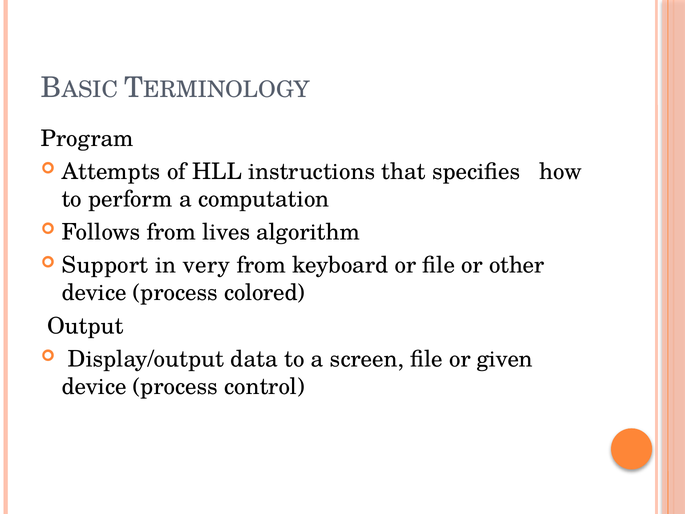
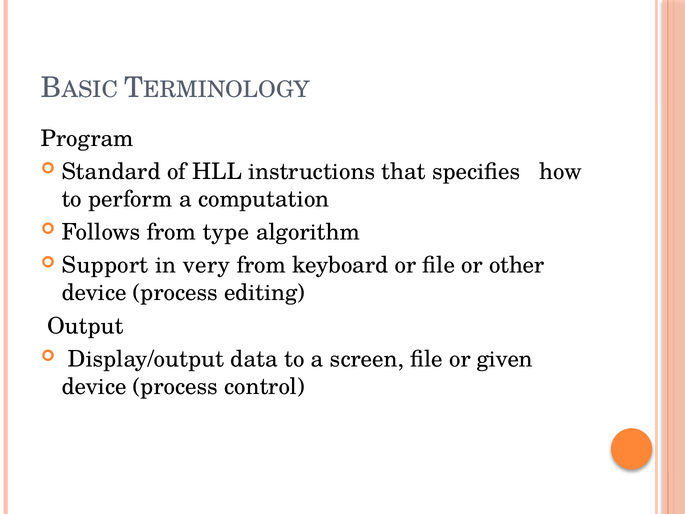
Attempts: Attempts -> Standard (111, 172)
lives: lives -> type (226, 232)
colored: colored -> editing (265, 293)
